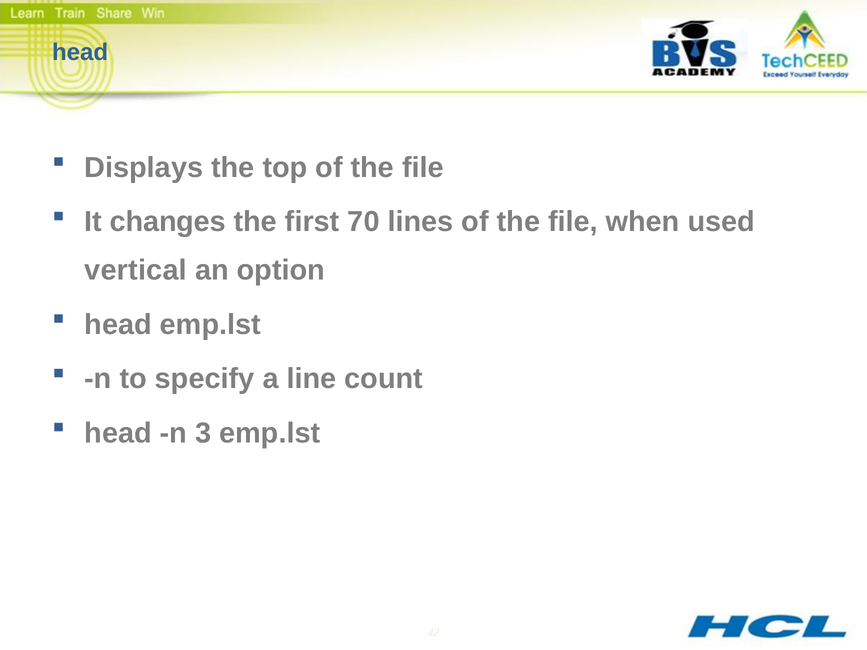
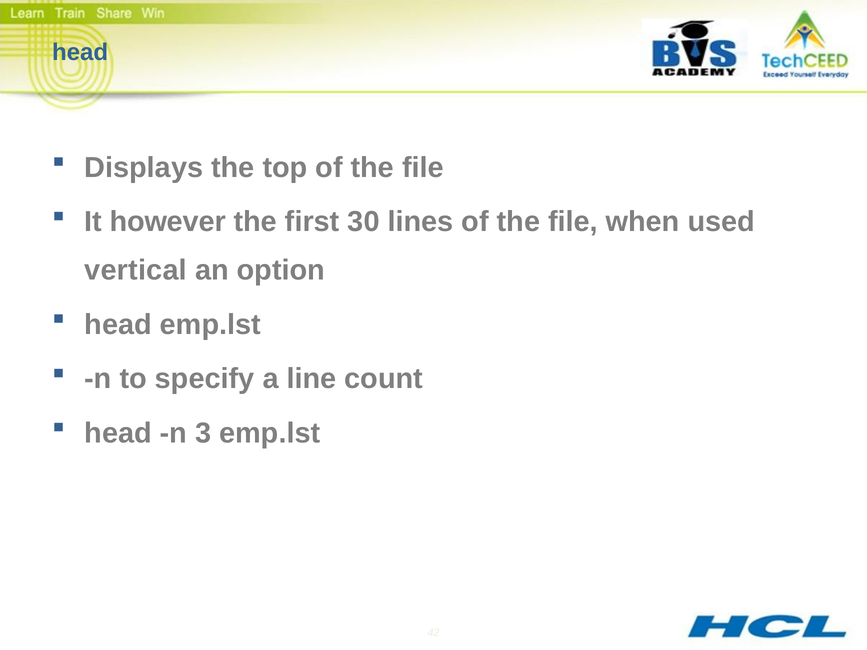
changes: changes -> however (168, 222)
70: 70 -> 30 (364, 222)
